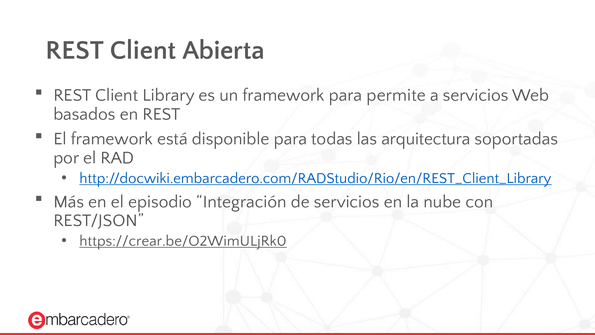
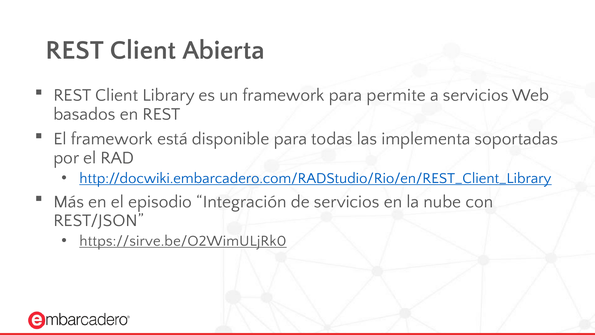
arquitectura: arquitectura -> implementa (426, 139)
https://crear.be/O2WimULjRk0: https://crear.be/O2WimULjRk0 -> https://sirve.be/O2WimULjRk0 (183, 241)
